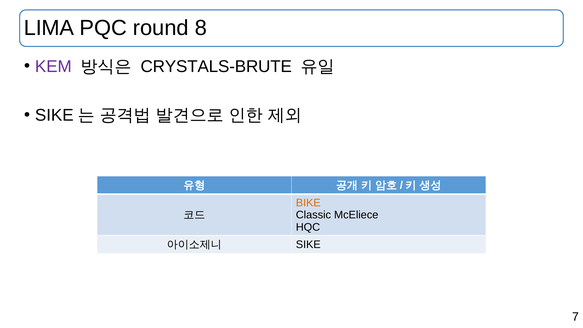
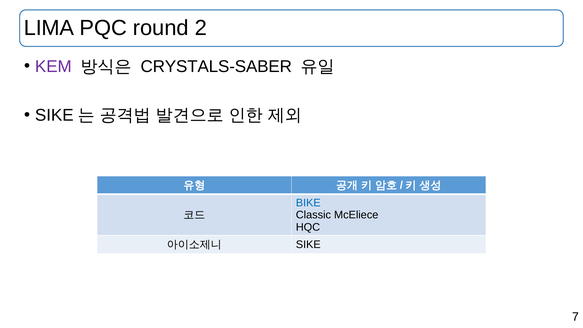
8: 8 -> 2 (201, 28)
CRYSTALS-BRUTE: CRYSTALS-BRUTE -> CRYSTALS-SABER (216, 66)
BIKE colour: orange -> blue (308, 203)
